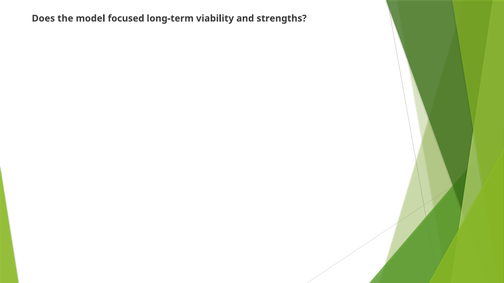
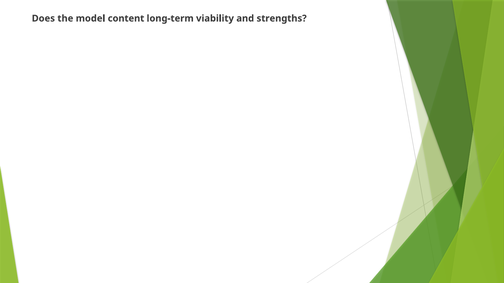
focused: focused -> content (126, 18)
